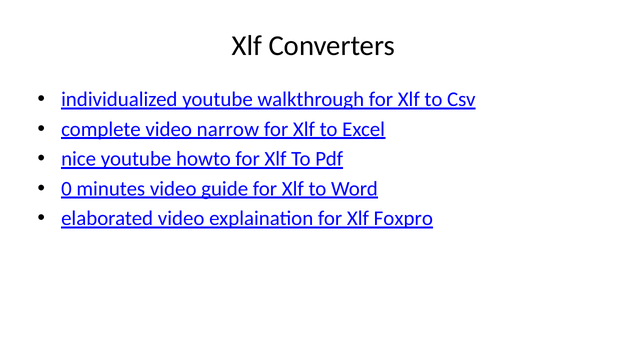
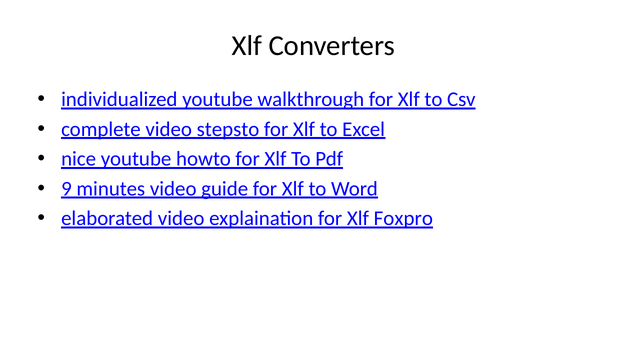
narrow: narrow -> stepsto (228, 129)
0: 0 -> 9 (66, 188)
